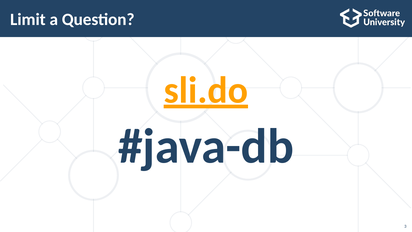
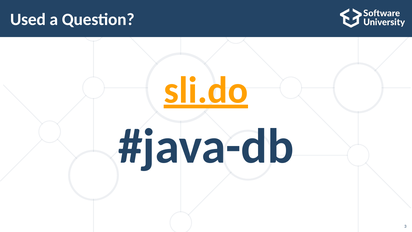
Limit: Limit -> Used (28, 20)
